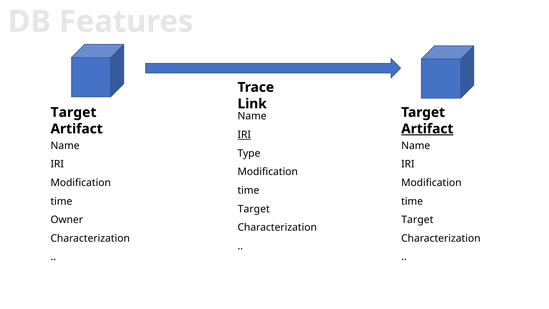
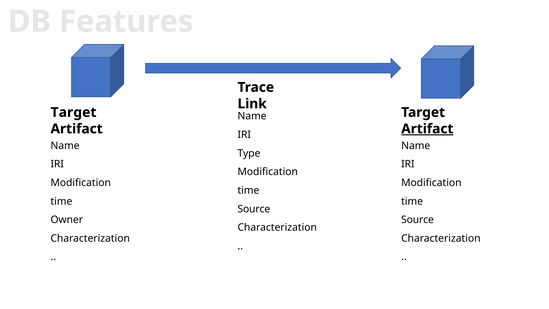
IRI underline: present -> none (244, 135)
Target: Target -> Source (254, 209)
Target: Target -> Source (417, 220)
